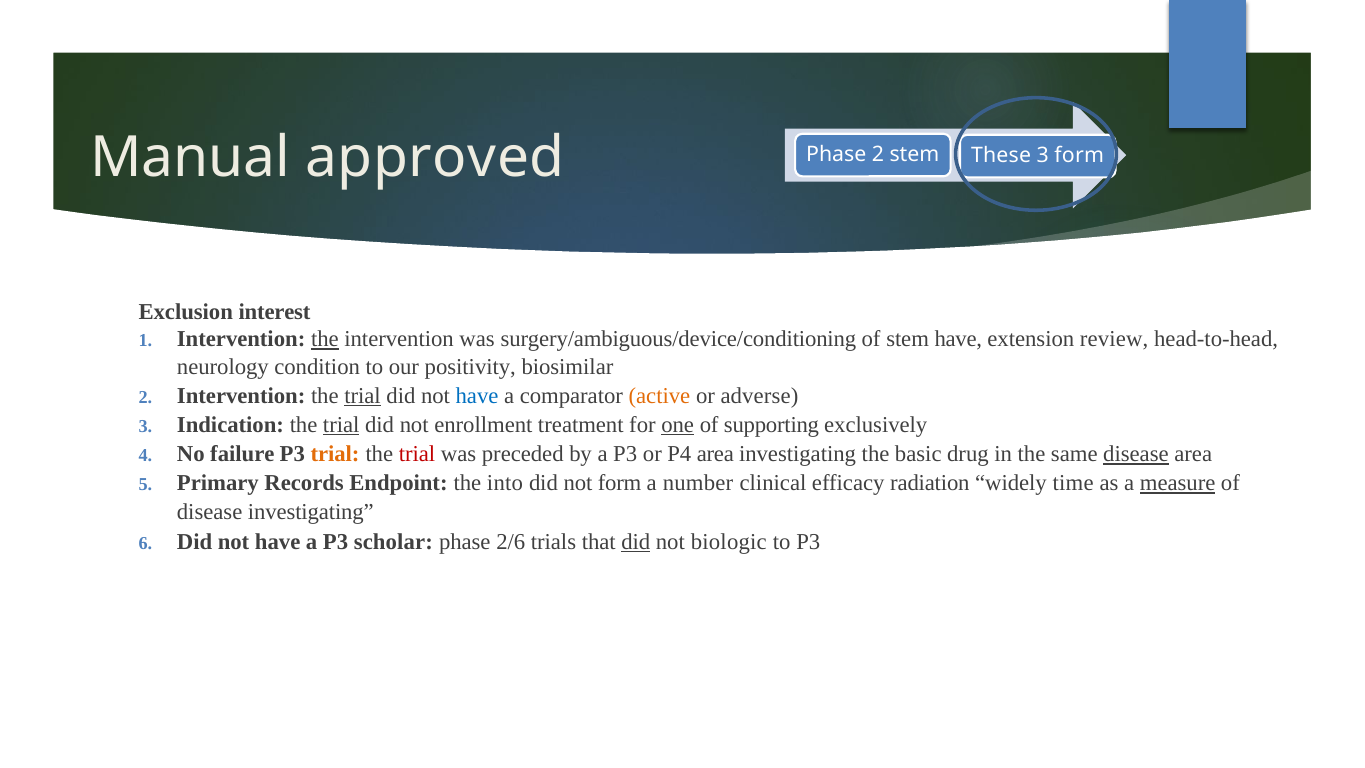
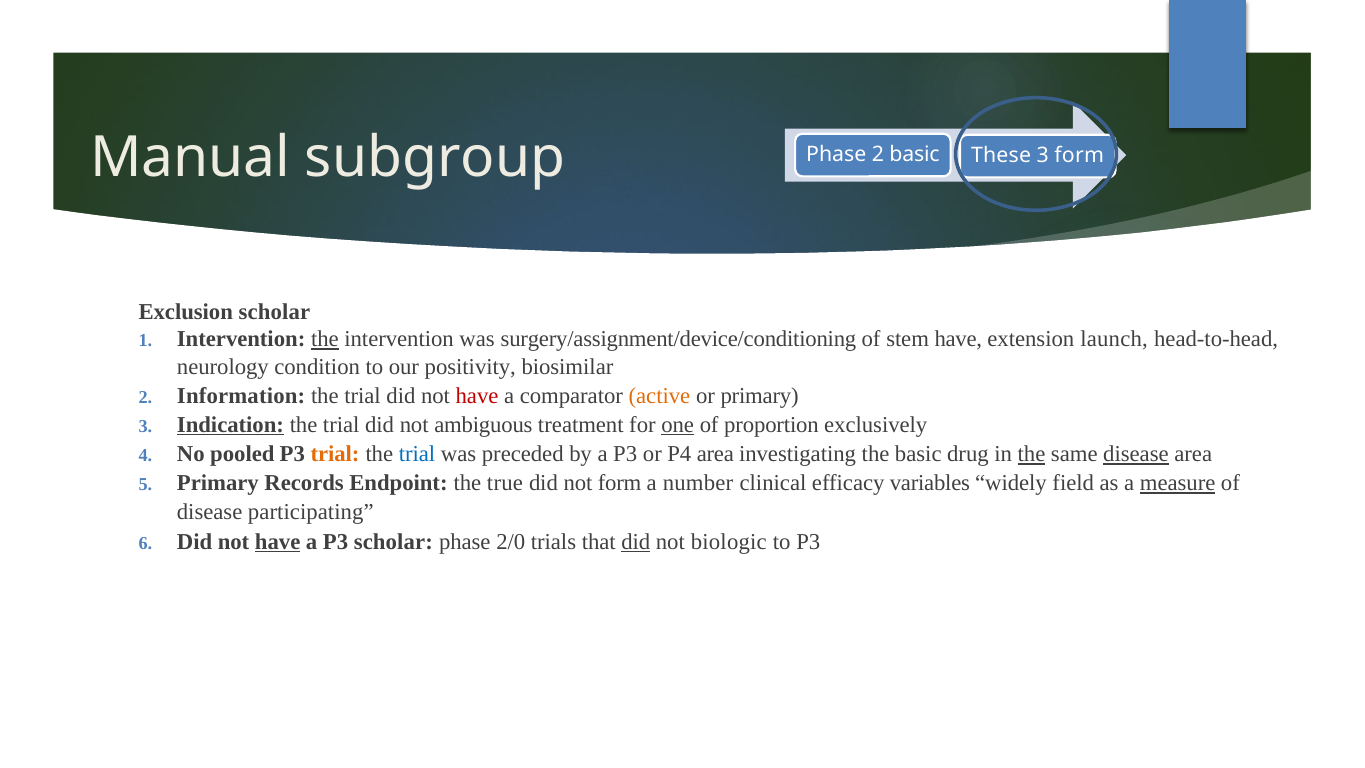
approved: approved -> subgroup (435, 158)
stem: stem -> basic (915, 155)
Exclusion interest: interest -> scholar (274, 312)
surgery/ambiguous/device/conditioning: surgery/ambiguous/device/conditioning -> surgery/assignment/device/conditioning (678, 339)
review: review -> launch (1114, 339)
Intervention: Intervention -> Information (241, 396)
trial underline: present -> none (363, 396)
have colour: blue -> red (477, 396)
or adverse: adverse -> primary (760, 396)
Indication underline: none -> present (230, 425)
trial underline: present -> none (341, 425)
enrollment: enrollment -> ambiguous (483, 425)
supporting: supporting -> proportion (771, 425)
failure: failure -> pooled (242, 454)
trial colour: red -> blue (417, 454)
the underline: none -> present (1032, 454)
into: into -> true (505, 483)
radiation: radiation -> variables (930, 483)
time: time -> field (1073, 483)
disease investigating: investigating -> participating (311, 512)
have underline: none -> present (278, 541)
2/6: 2/6 -> 2/0 (511, 541)
